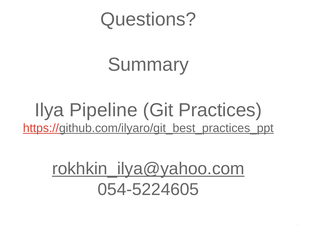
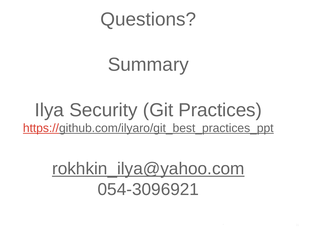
Pipeline: Pipeline -> Security (103, 110)
054-5224605: 054-5224605 -> 054-3096921 (148, 190)
